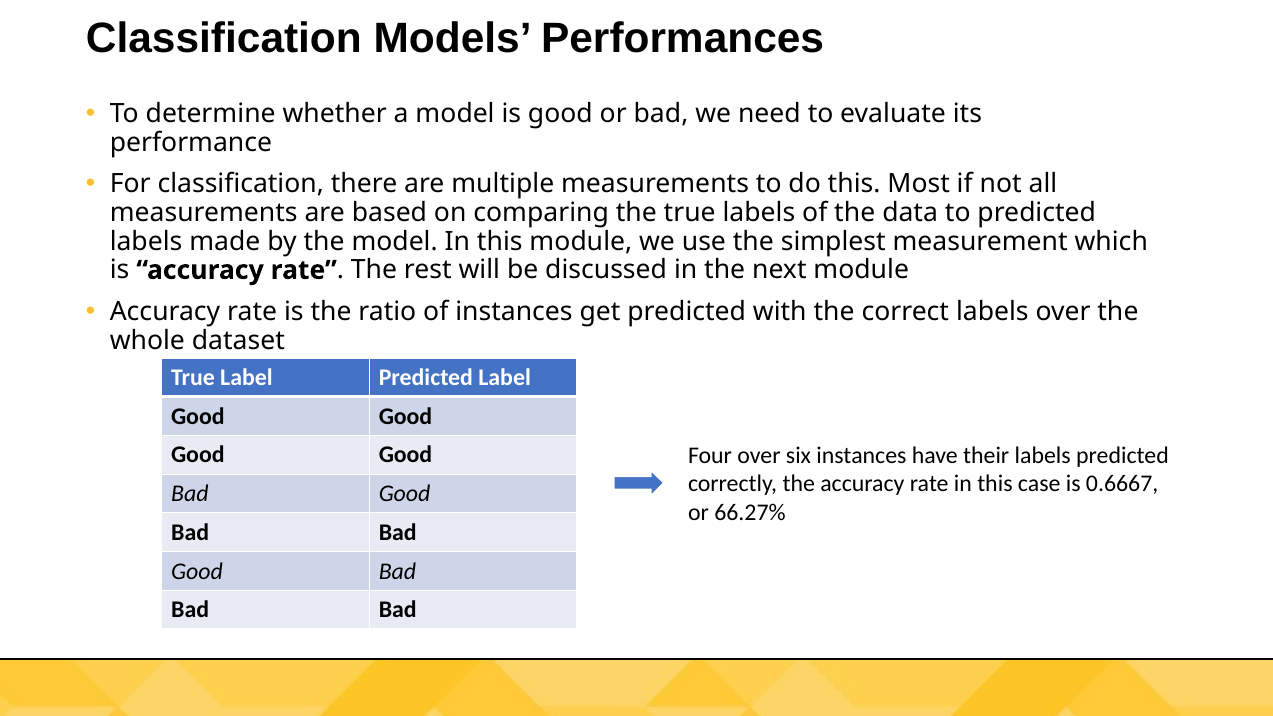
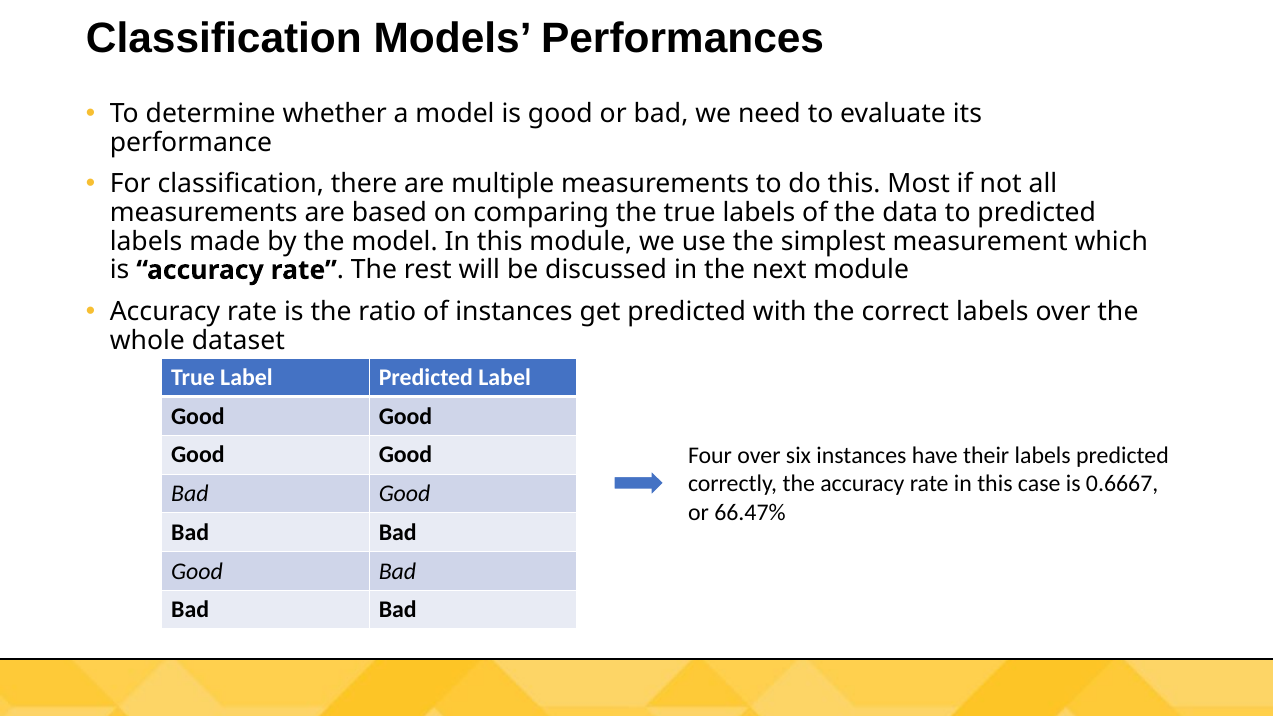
66.27%: 66.27% -> 66.47% (750, 513)
